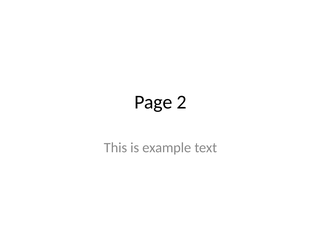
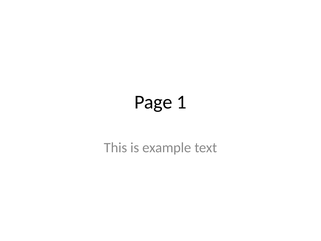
2: 2 -> 1 (182, 102)
